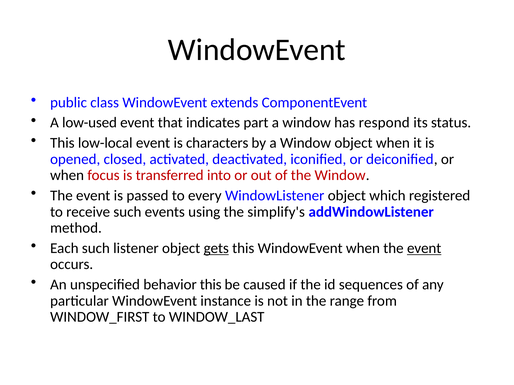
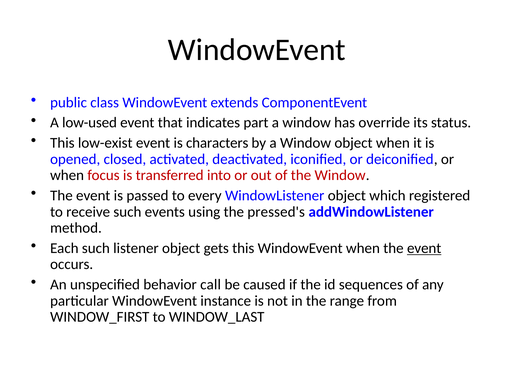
respond: respond -> override (384, 123)
low-local: low-local -> low-exist (105, 143)
simplify's: simplify's -> pressed's (276, 212)
gets underline: present -> none (216, 249)
behavior this: this -> call (211, 285)
